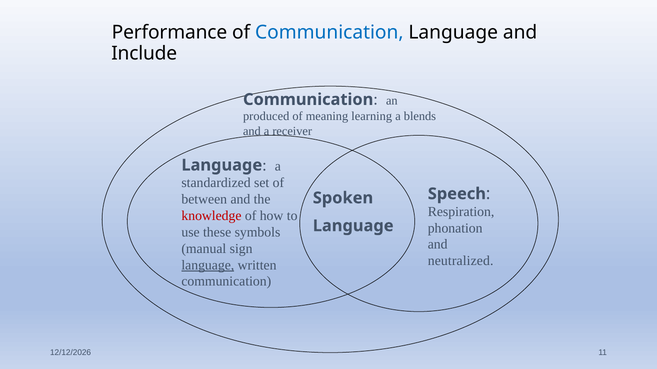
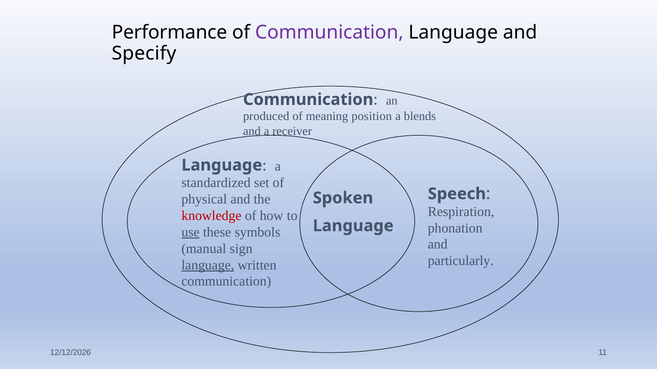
Communication colour: blue -> purple (329, 33)
Include: Include -> Specify (144, 53)
learning: learning -> position (372, 117)
between: between -> physical (204, 200)
use underline: none -> present (191, 233)
neutralized: neutralized -> particularly (461, 261)
